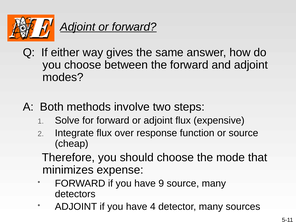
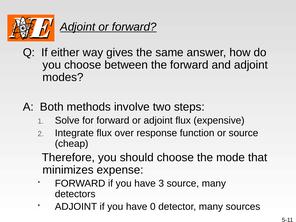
9: 9 -> 3 (161, 183)
4: 4 -> 0 (153, 207)
